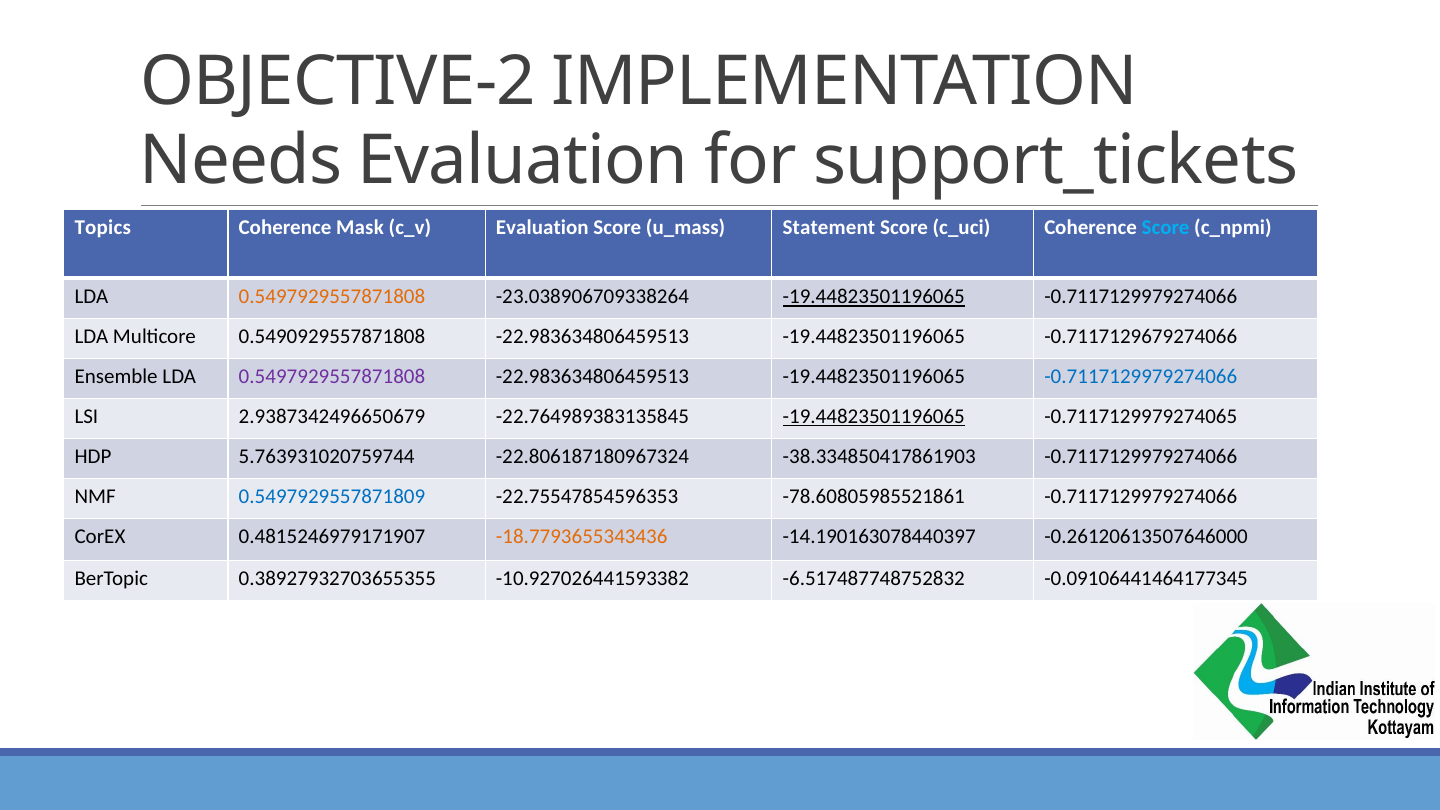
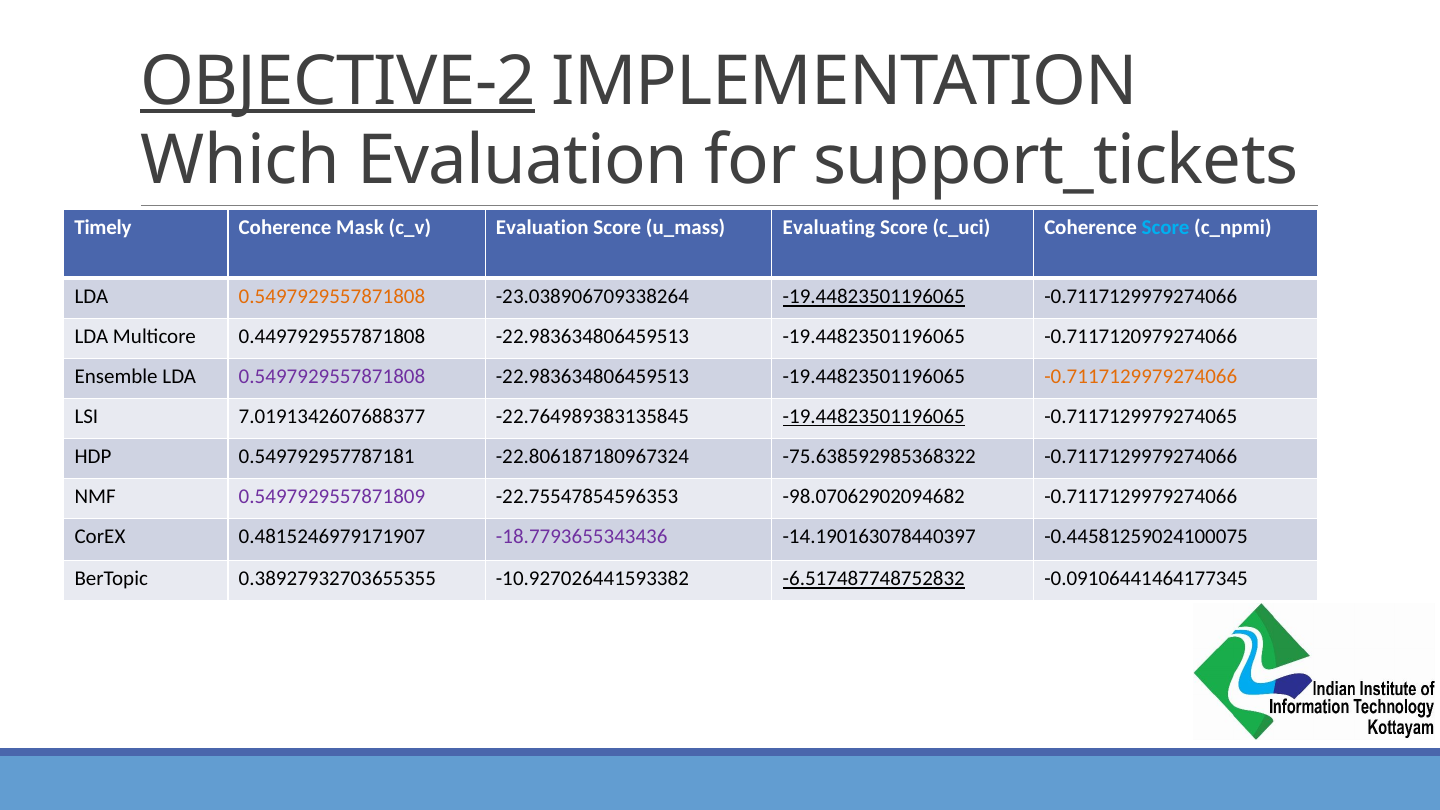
OBJECTIVE-2 underline: none -> present (338, 81)
Needs: Needs -> Which (240, 161)
Topics: Topics -> Timely (103, 228)
Statement: Statement -> Evaluating (829, 228)
0.5490929557871808: 0.5490929557871808 -> 0.4497929557871808 (332, 337)
-0.7117129679274066: -0.7117129679274066 -> -0.7117120979274066 (1141, 337)
-0.7117129979274066 colour: blue -> orange (1141, 377)
2.9387342496650679: 2.9387342496650679 -> 7.0191342607688377 (332, 417)
5.763931020759744: 5.763931020759744 -> 0.549792957787181 (327, 457)
-38.334850417861903: -38.334850417861903 -> -75.638592985368322 (879, 457)
0.5497929557871809 colour: blue -> purple (332, 497)
-78.60805985521861: -78.60805985521861 -> -98.07062902094682 (874, 497)
-18.7793655343436 colour: orange -> purple (582, 537)
-0.26120613507646000: -0.26120613507646000 -> -0.44581259024100075 (1146, 537)
-6.517487748752832 underline: none -> present (874, 579)
